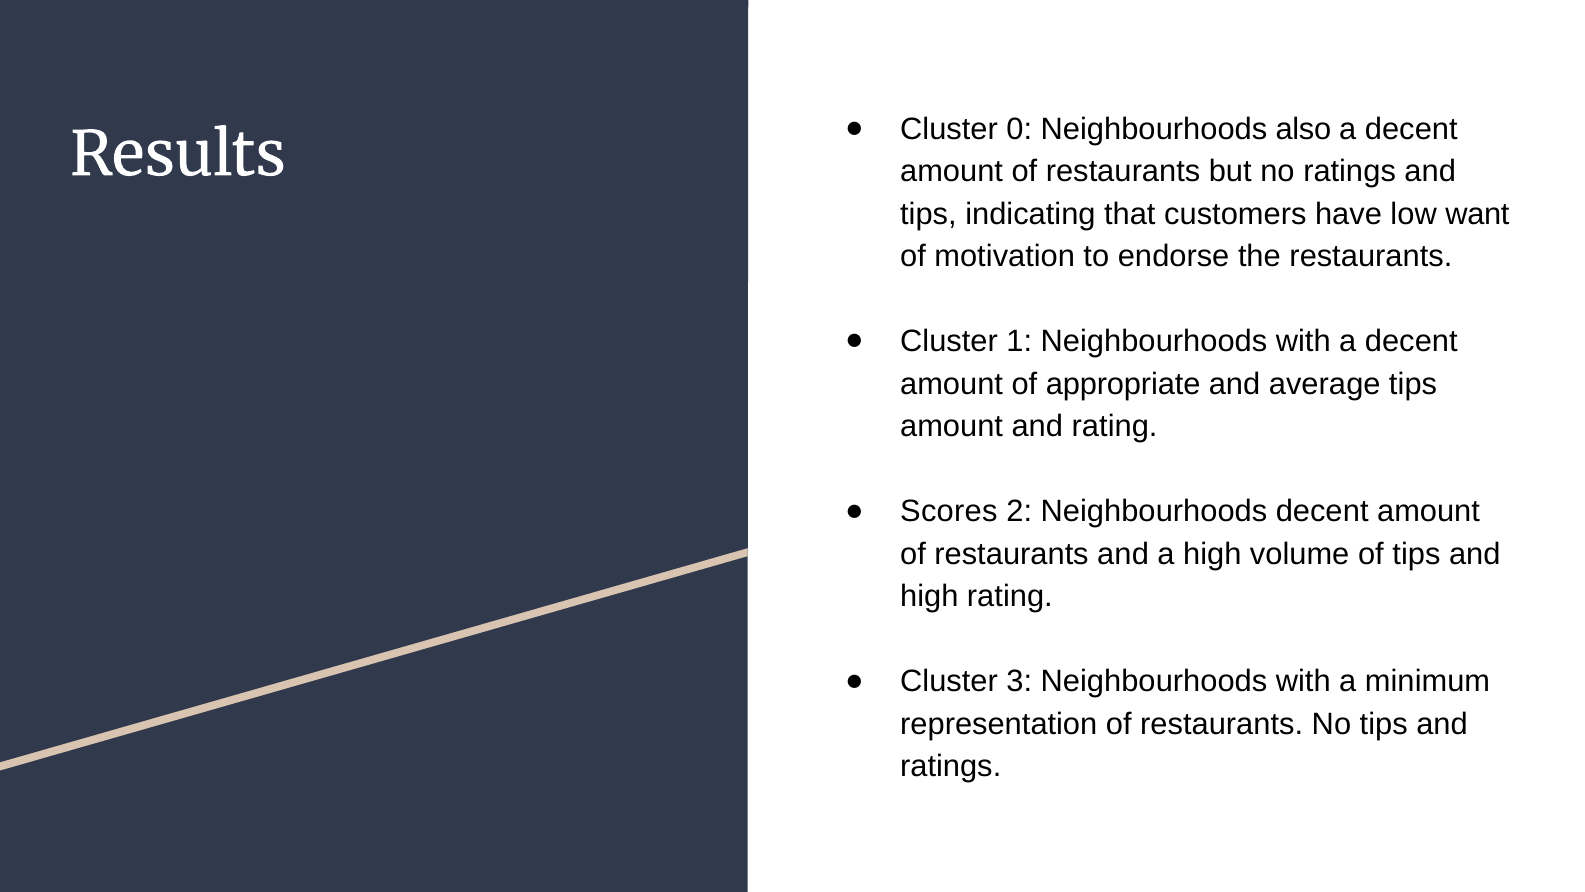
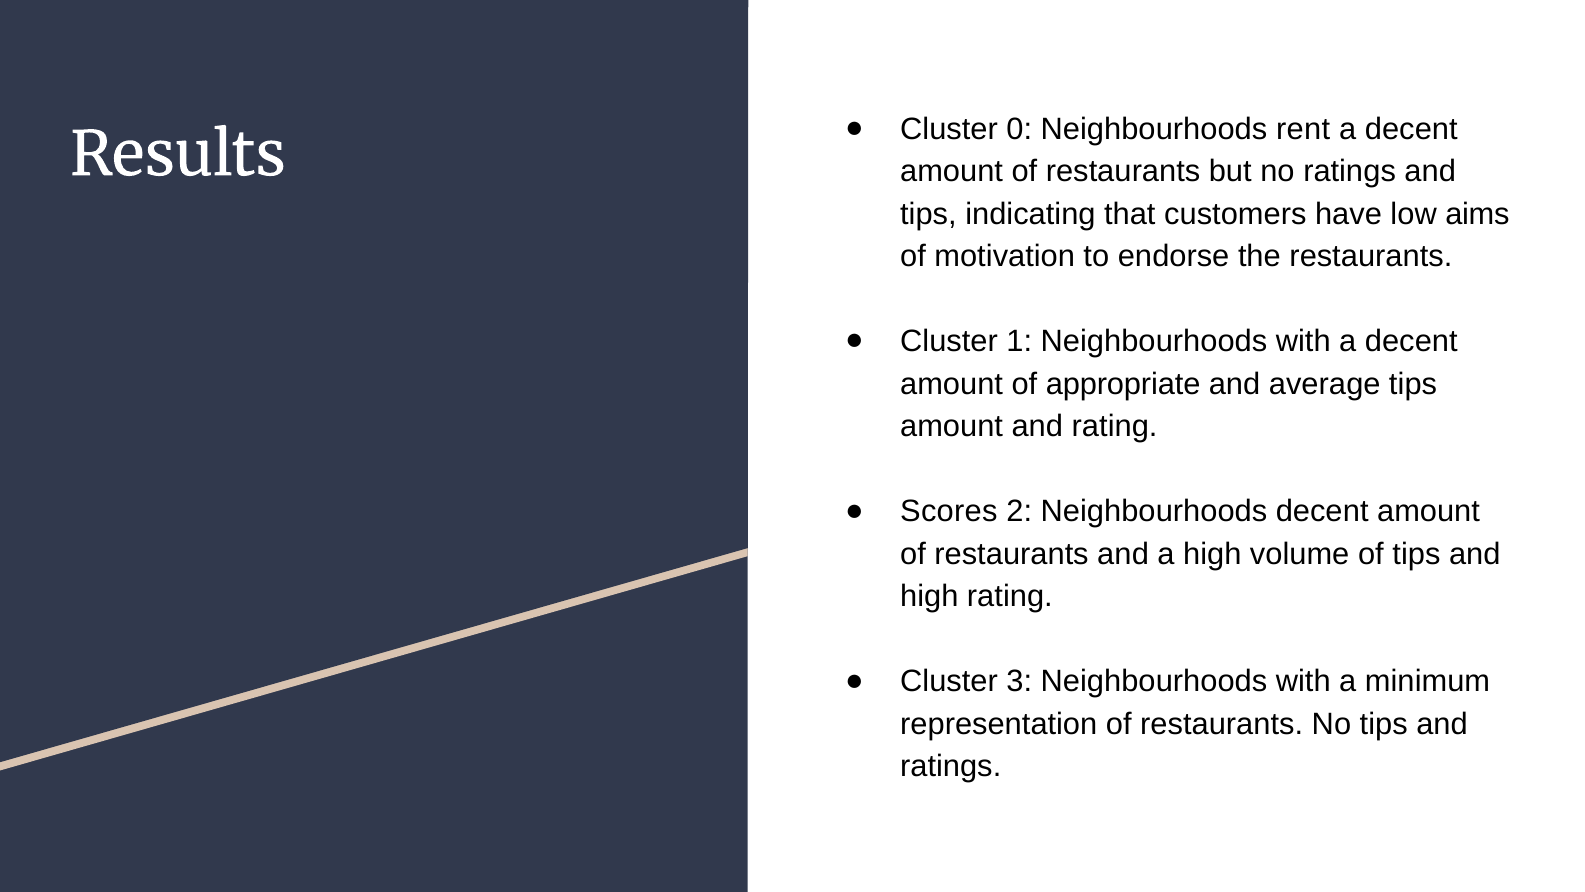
also: also -> rent (1303, 129)
want: want -> aims (1477, 214)
